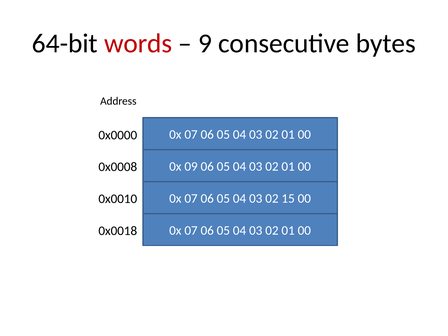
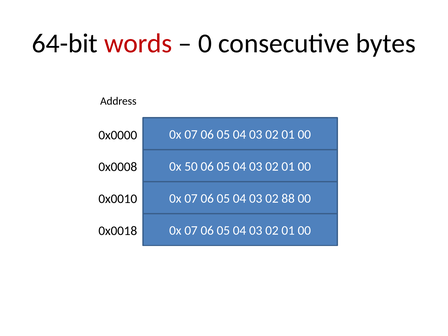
9: 9 -> 0 (205, 43)
09: 09 -> 50 (191, 167)
15: 15 -> 88 (288, 199)
